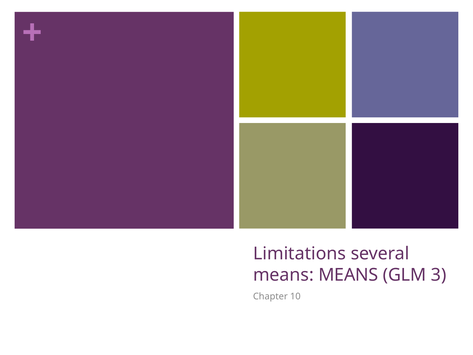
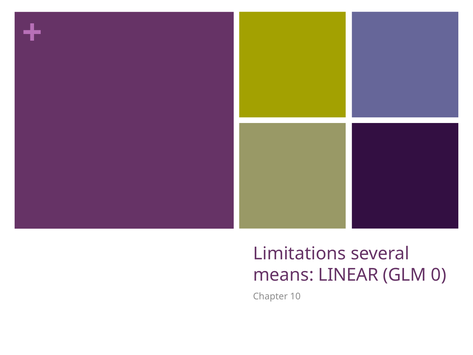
means MEANS: MEANS -> LINEAR (348, 275)
3: 3 -> 0 (439, 275)
